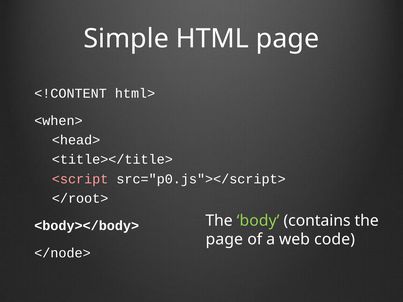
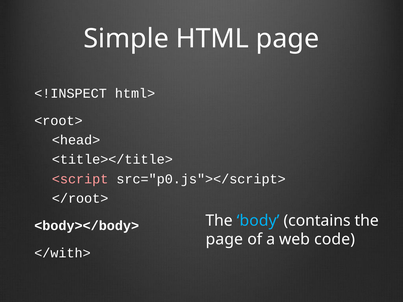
<!CONTENT: <!CONTENT -> <!INSPECT (71, 93)
<when>: <when> -> <root> (58, 121)
body colour: light green -> light blue (258, 221)
</node>: </node> -> </with> (62, 253)
